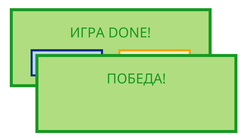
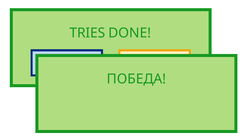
ИГРА: ИГРА -> TRIES (87, 33)
